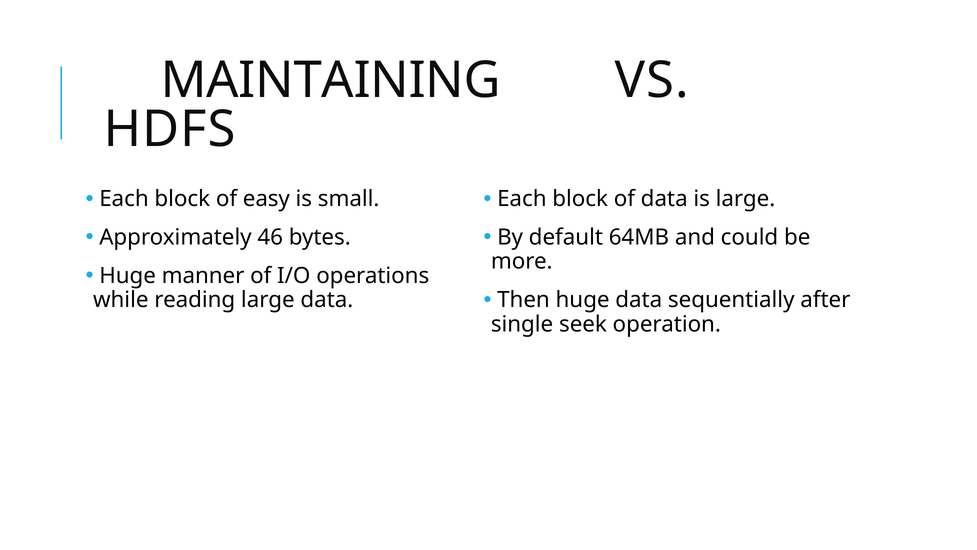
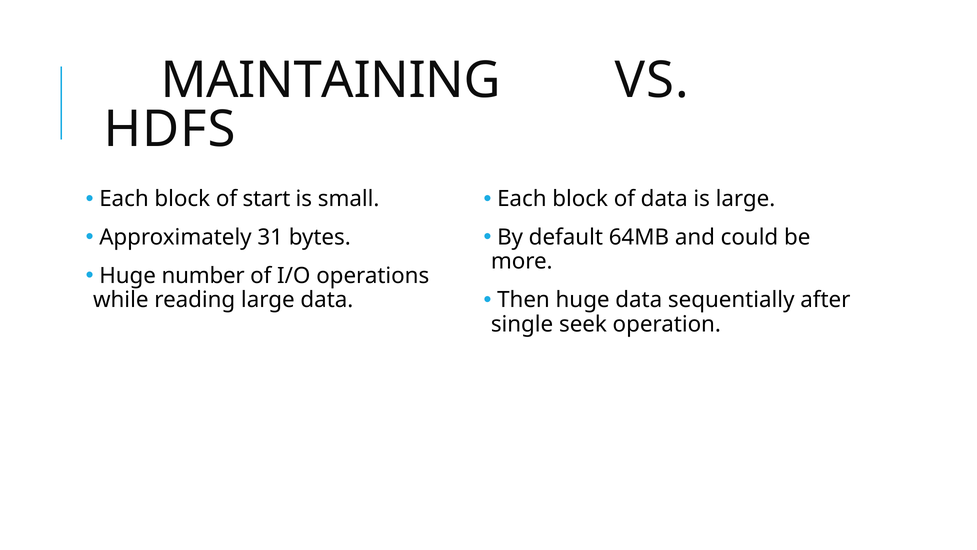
easy: easy -> start (266, 199)
46: 46 -> 31 (270, 237)
manner: manner -> number (203, 276)
